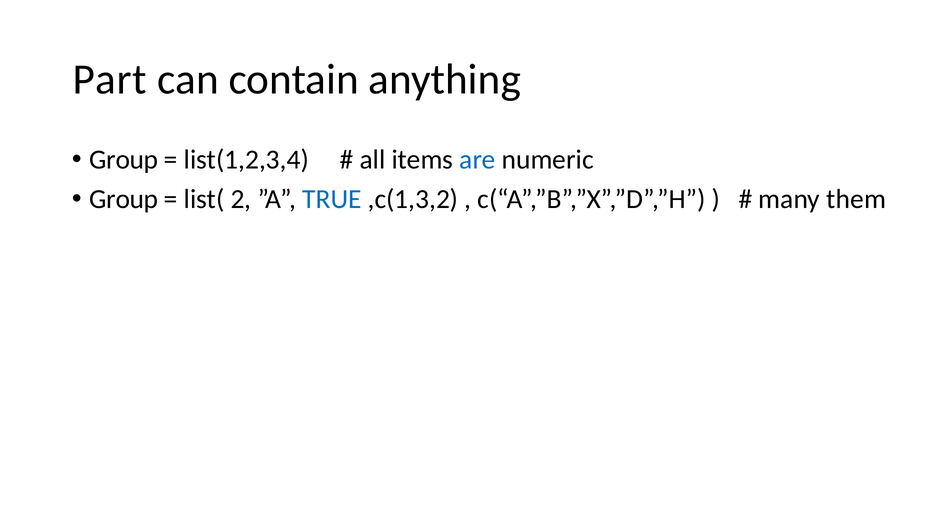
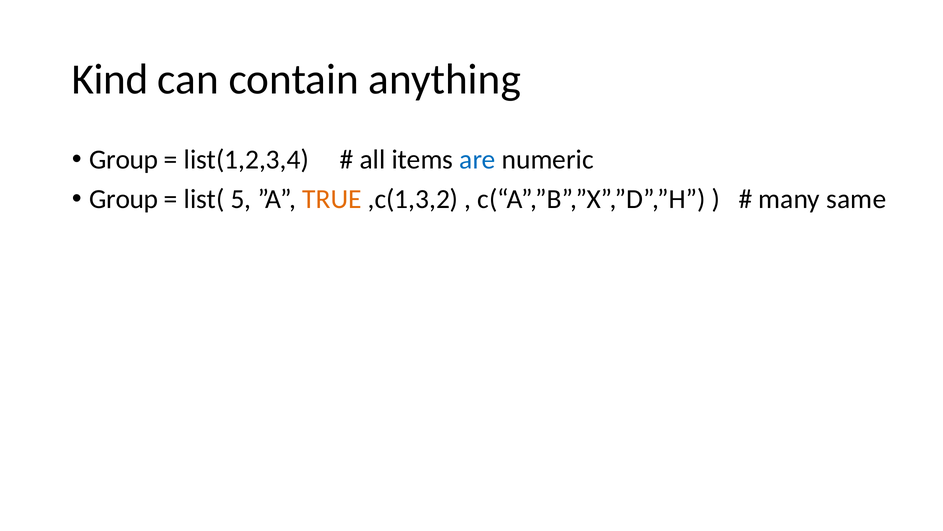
Part: Part -> Kind (110, 79)
2: 2 -> 5 (241, 199)
TRUE colour: blue -> orange (332, 199)
them: them -> same (856, 199)
